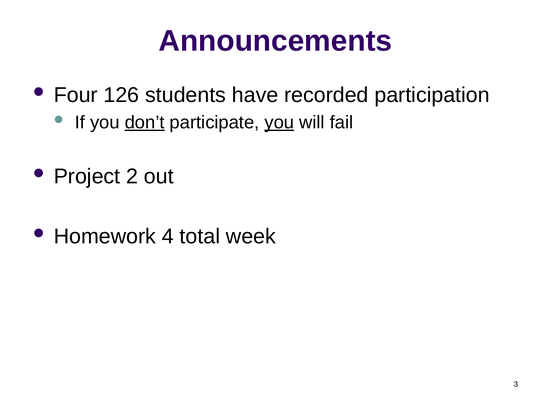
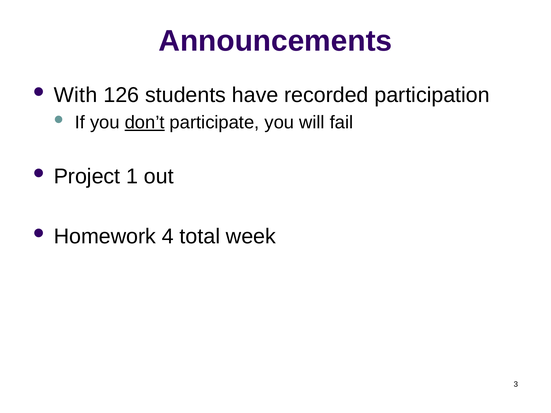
Four: Four -> With (76, 95)
you underline: present -> none (279, 123)
2: 2 -> 1 (132, 177)
